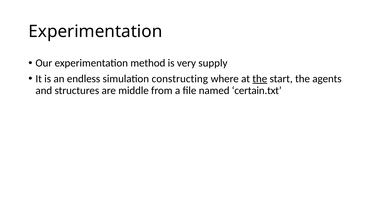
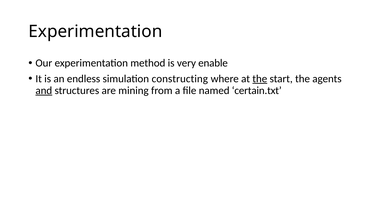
supply: supply -> enable (213, 63)
and underline: none -> present (44, 91)
middle: middle -> mining (134, 91)
